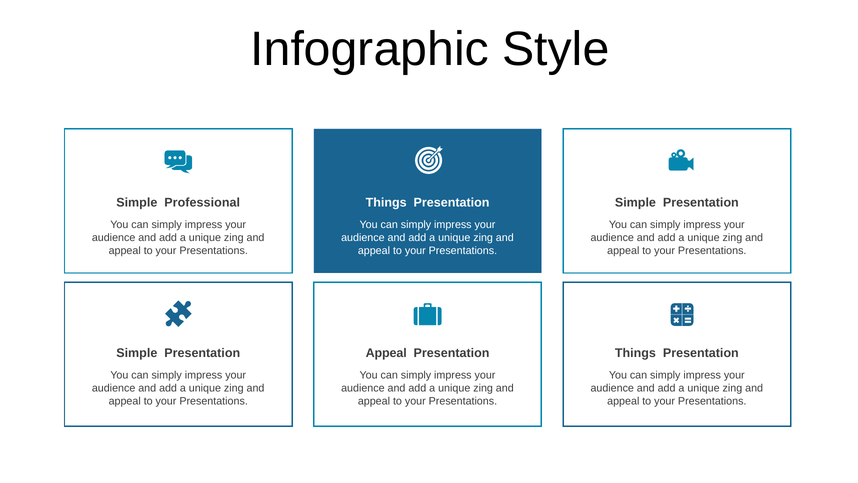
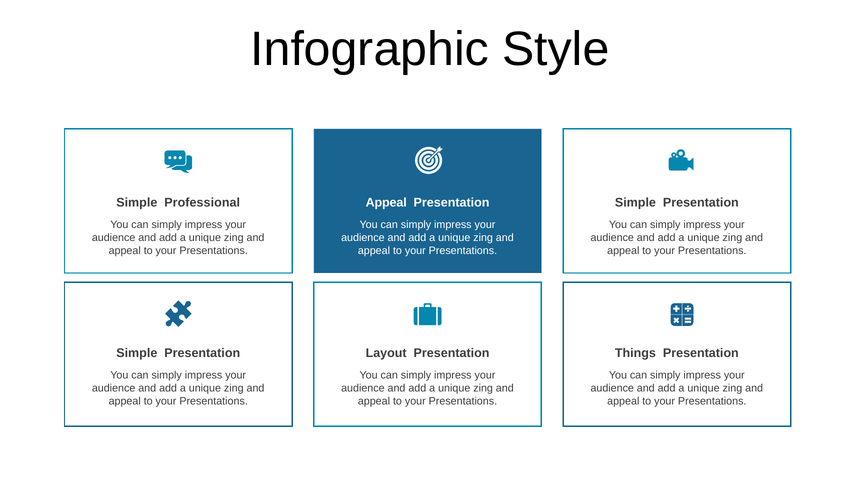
Things: Things -> Appeal (386, 202)
Appeal: Appeal -> Layout (386, 353)
